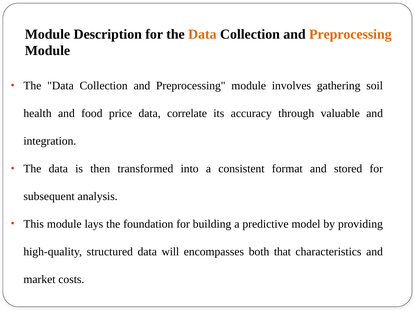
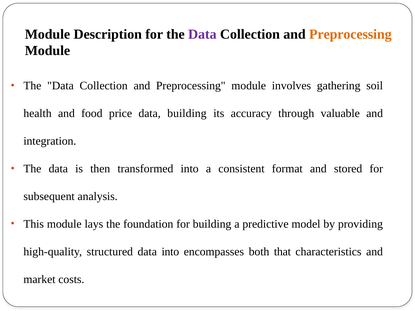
Data colour: orange -> purple (202, 34)
data correlate: correlate -> building (187, 114)
data will: will -> into (170, 252)
